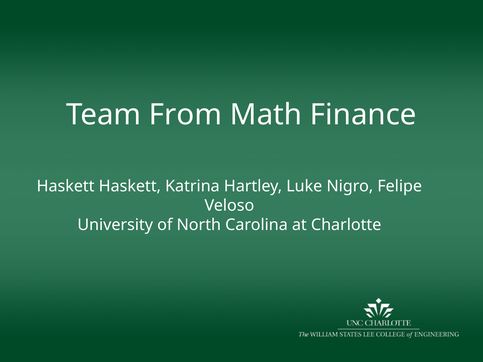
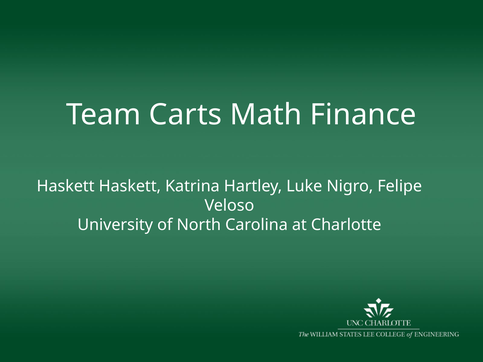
From: From -> Carts (185, 115)
